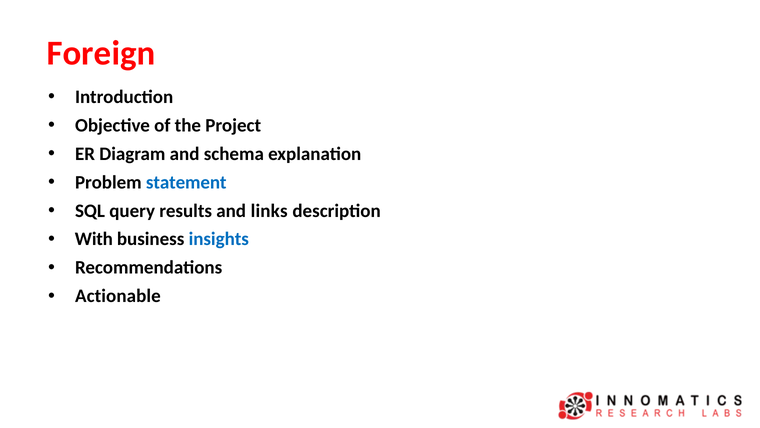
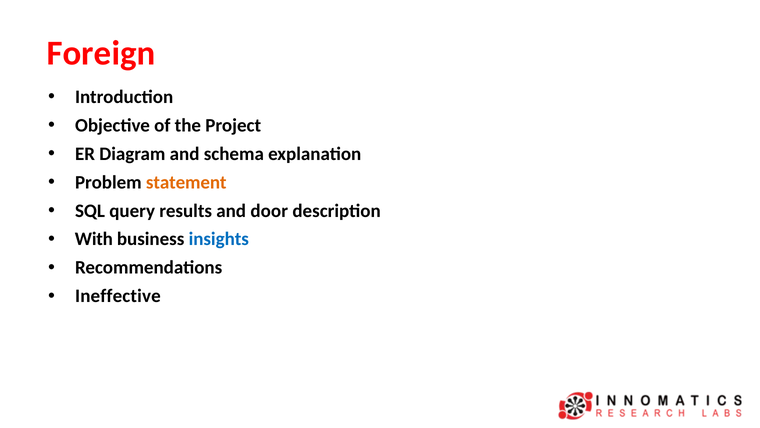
statement colour: blue -> orange (186, 182)
links: links -> door (269, 211)
Actionable: Actionable -> Ineffective (118, 296)
